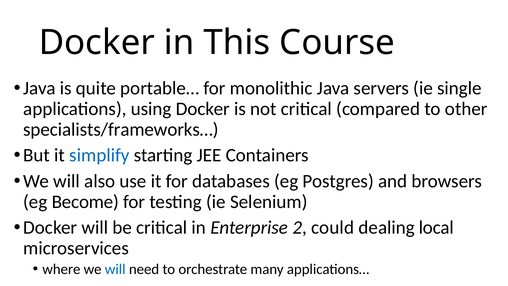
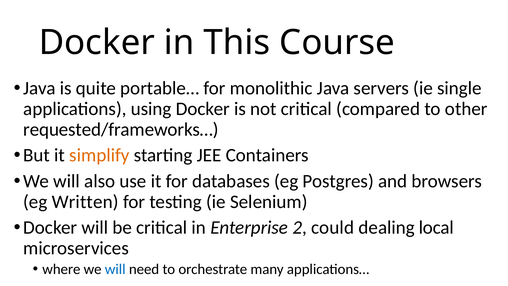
specialists/frameworks…: specialists/frameworks… -> requested/frameworks… (121, 129)
simplify colour: blue -> orange (99, 155)
Become: Become -> Written (85, 202)
